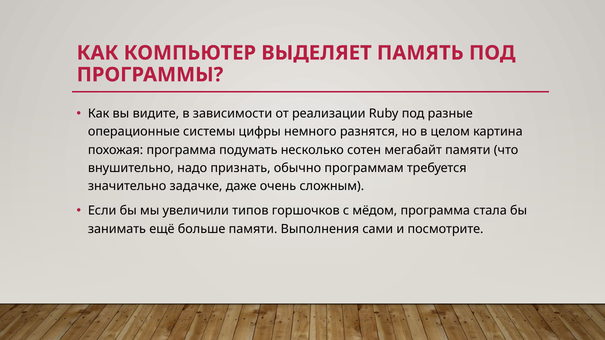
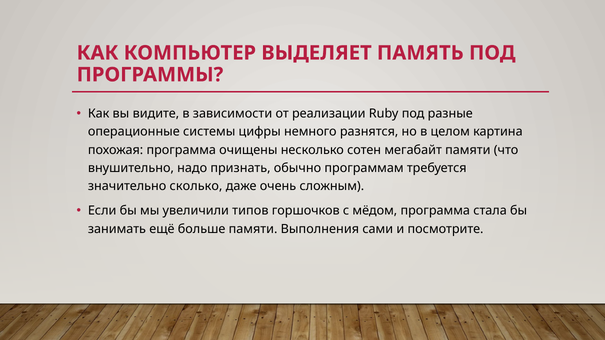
подумать: подумать -> очищены (248, 150)
задачке: задачке -> сколько (196, 186)
